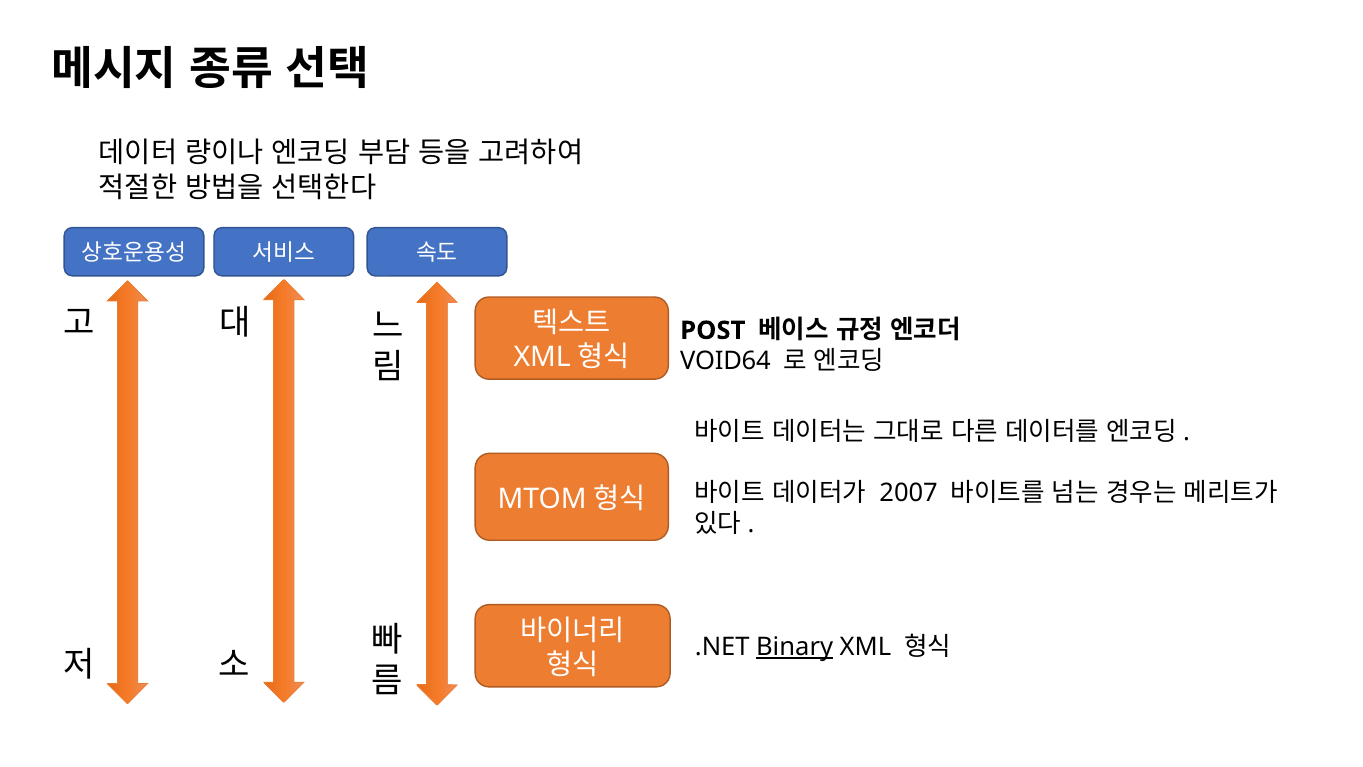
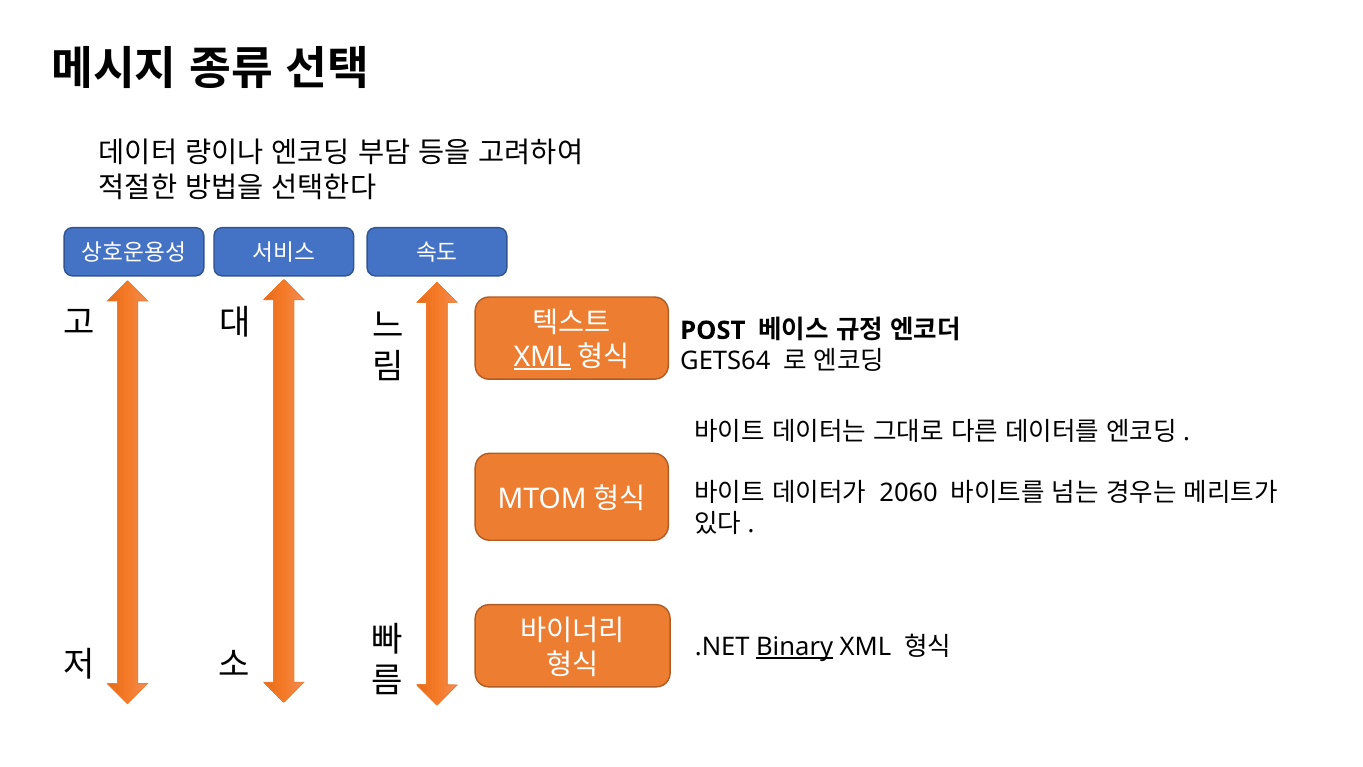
XML underline: none -> present (542, 357)
VOID64: VOID64 -> GETS64 (725, 361)
2007: 2007 -> 2060 (909, 493)
